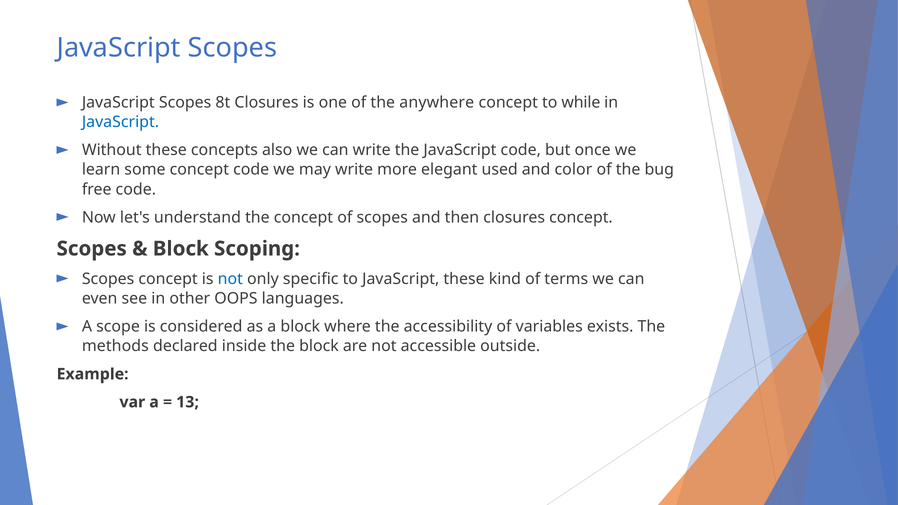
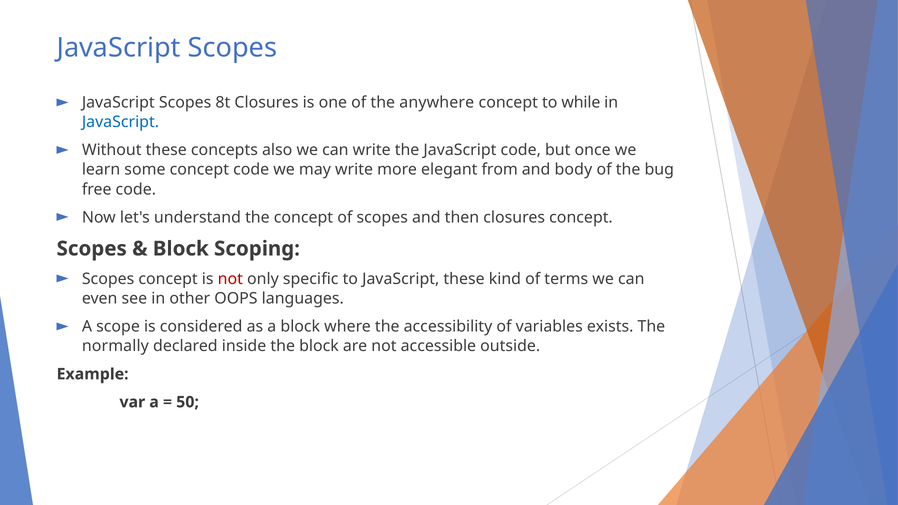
used: used -> from (500, 170)
color: color -> body (573, 170)
not colour: blue -> red (230, 279)
methods: methods -> normally (115, 346)
13: 13 -> 50 (188, 402)
